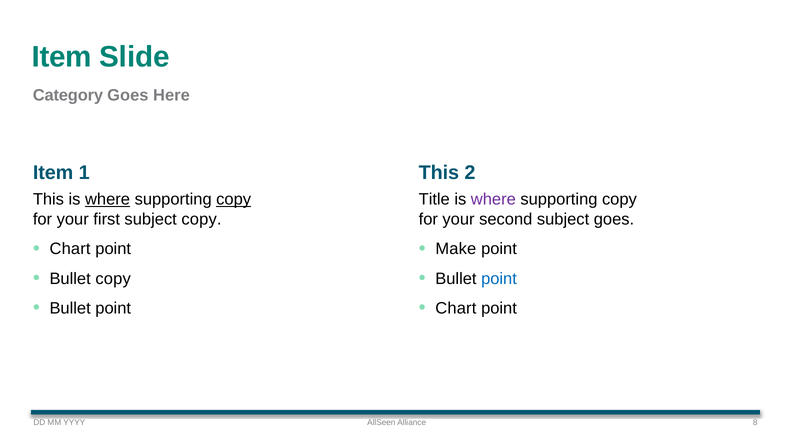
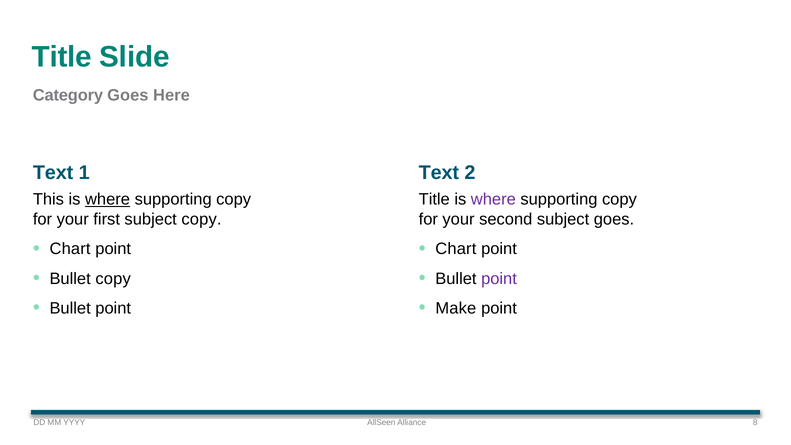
Item: Item -> Title (62, 57)
Item: Item -> Text (53, 173)
This: This -> Text (439, 173)
copy underline: present -> none (234, 200)
Make: Make -> Chart (456, 249)
point colour: blue -> purple (499, 279)
Chart: Chart -> Make (456, 308)
